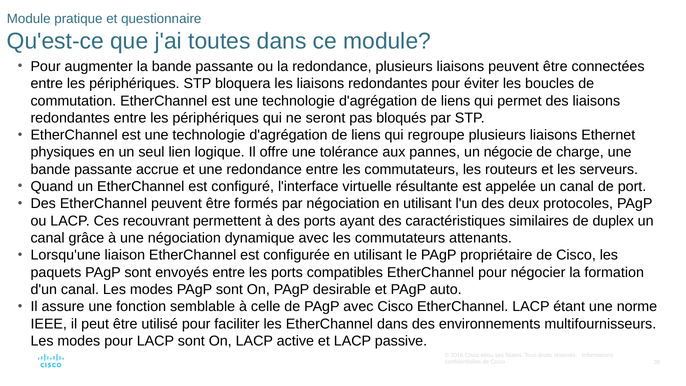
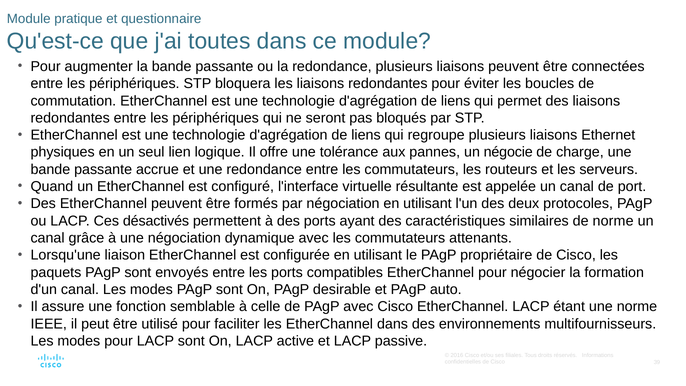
recouvrant: recouvrant -> désactivés (156, 221)
de duplex: duplex -> norme (613, 221)
